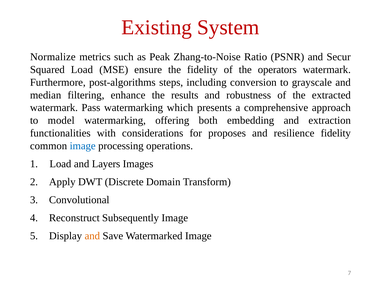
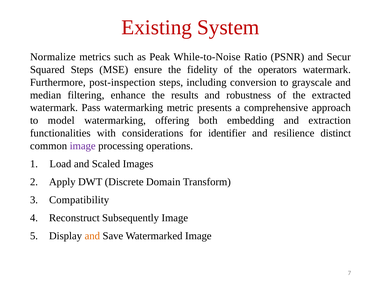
Zhang-to-Noise: Zhang-to-Noise -> While-to-Noise (207, 57)
Squared Load: Load -> Steps (82, 70)
post-algorithms: post-algorithms -> post-inspection (122, 82)
which: which -> metric (180, 108)
proposes: proposes -> identifier (227, 133)
resilience fidelity: fidelity -> distinct (336, 133)
image colour: blue -> purple (83, 146)
Layers: Layers -> Scaled (106, 164)
Convolutional: Convolutional -> Compatibility (79, 200)
